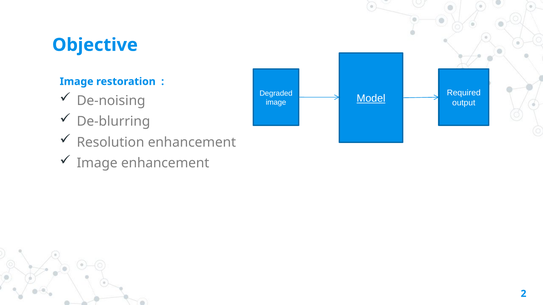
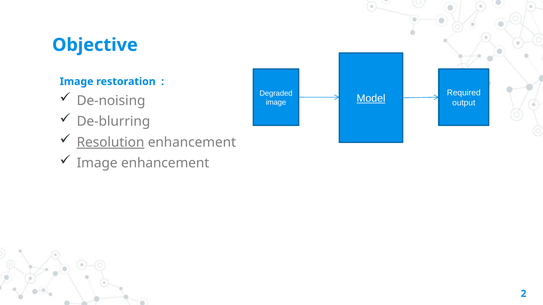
Resolution underline: none -> present (111, 143)
